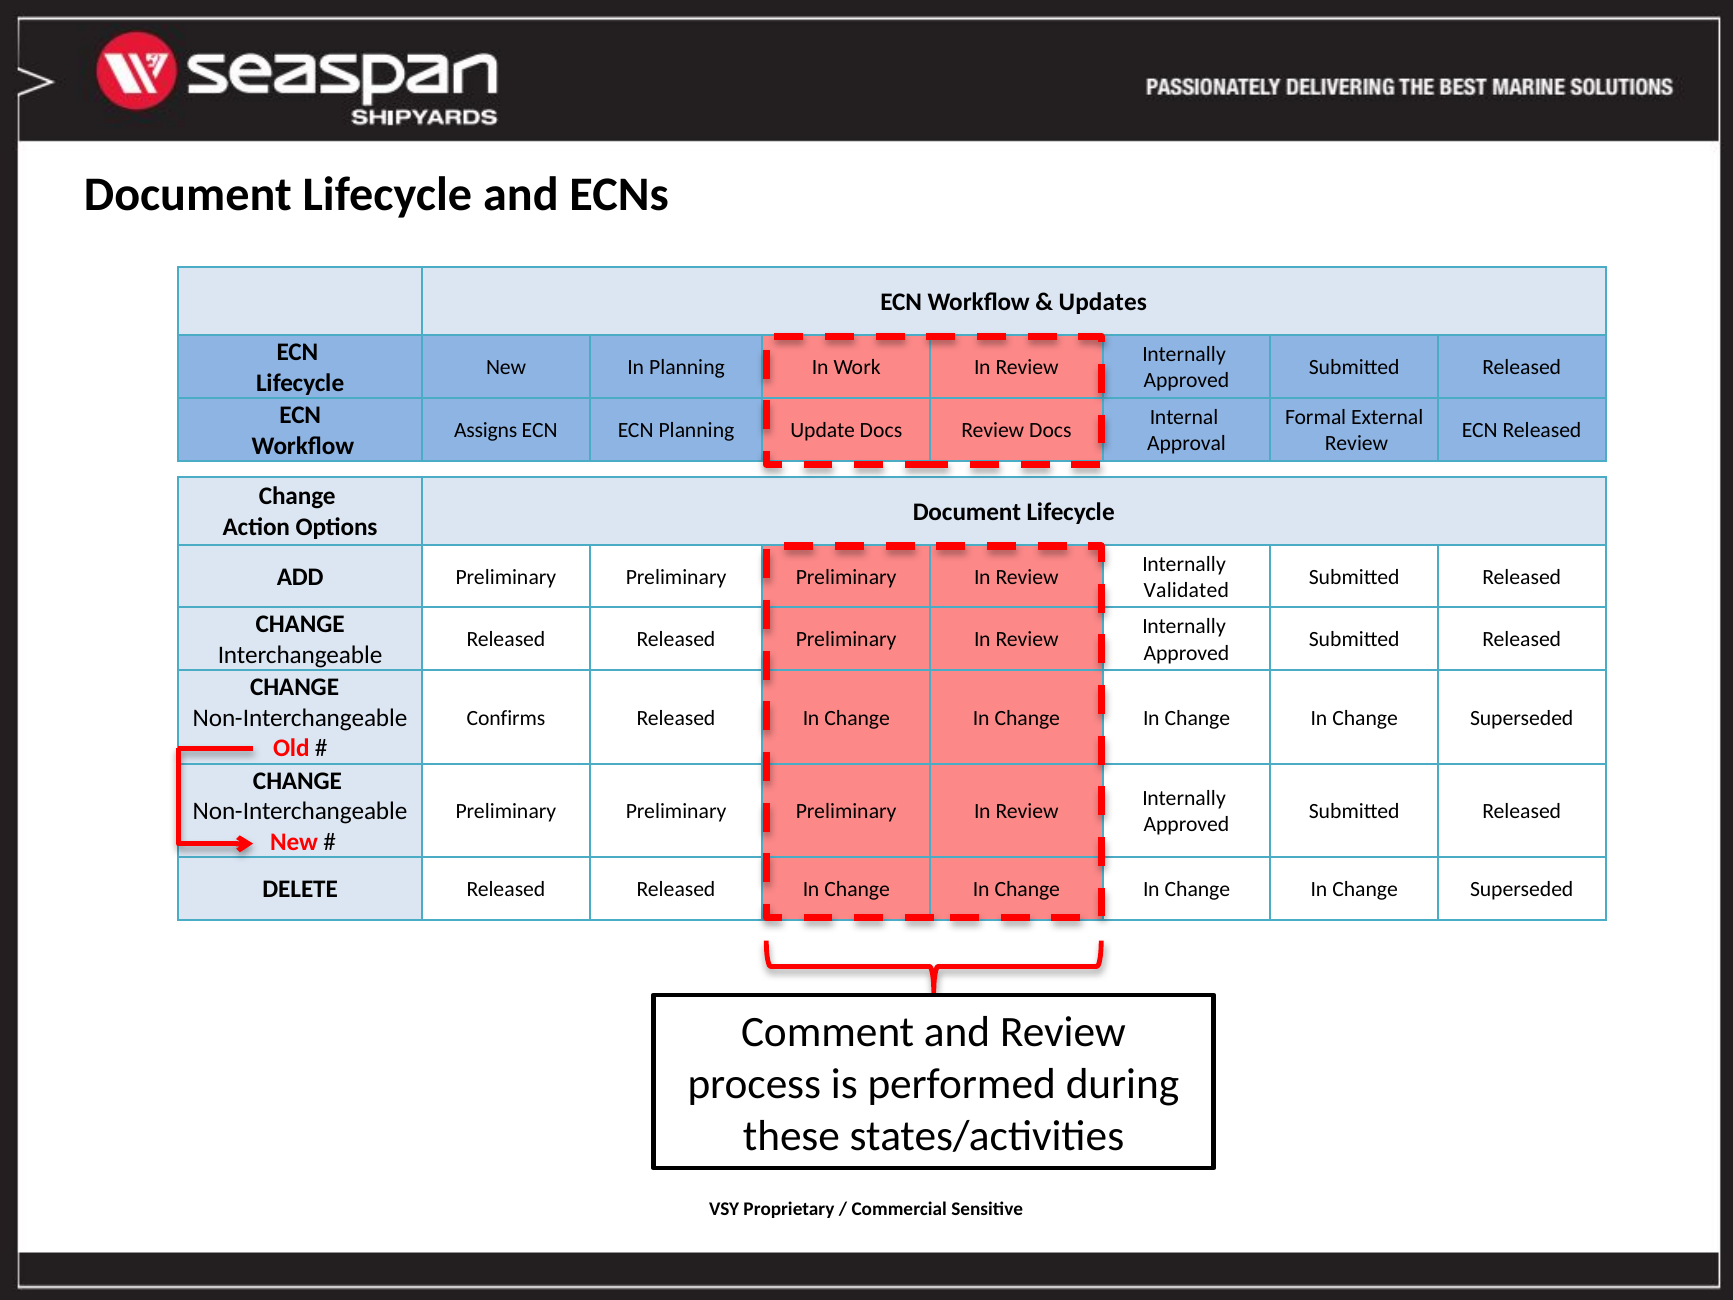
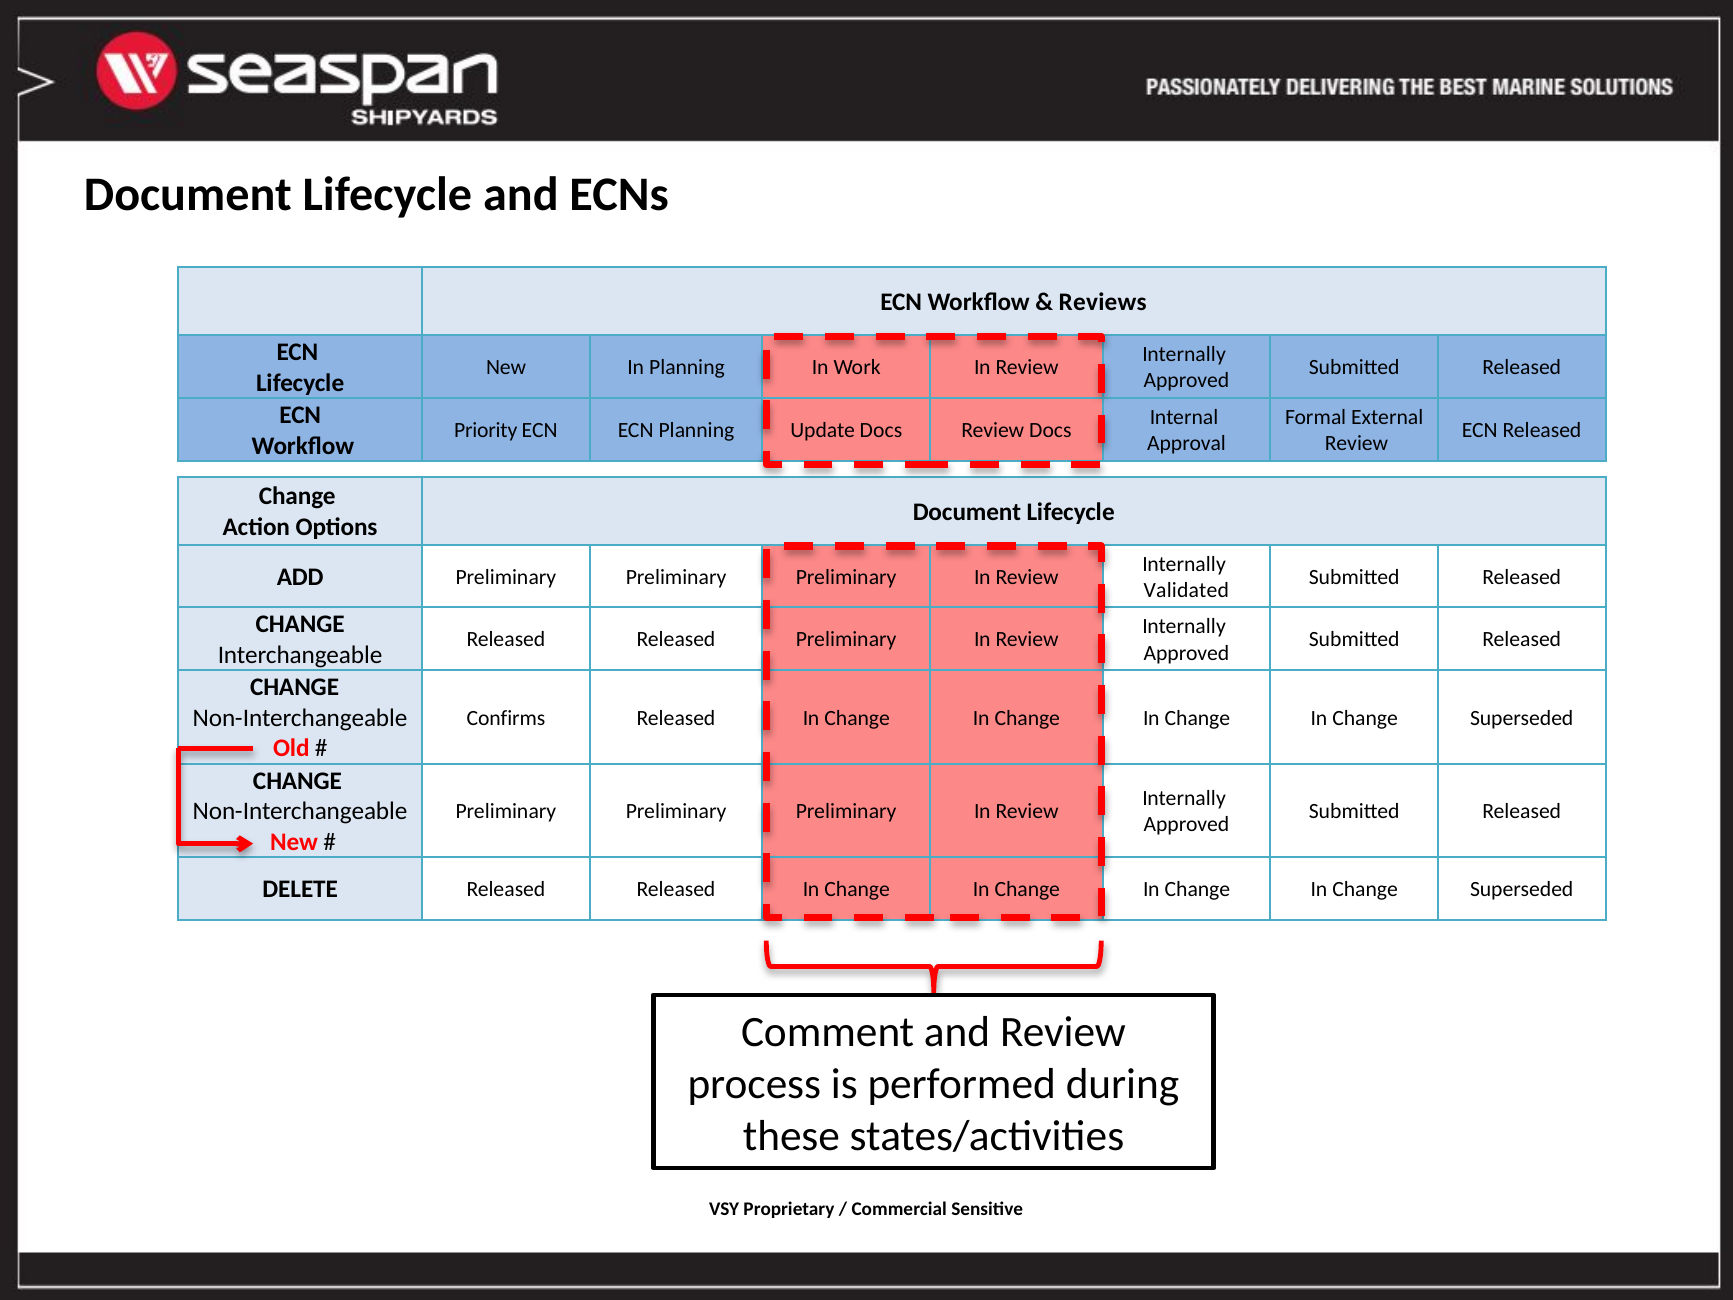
Updates: Updates -> Reviews (1103, 302)
Assigns: Assigns -> Priority (486, 430)
